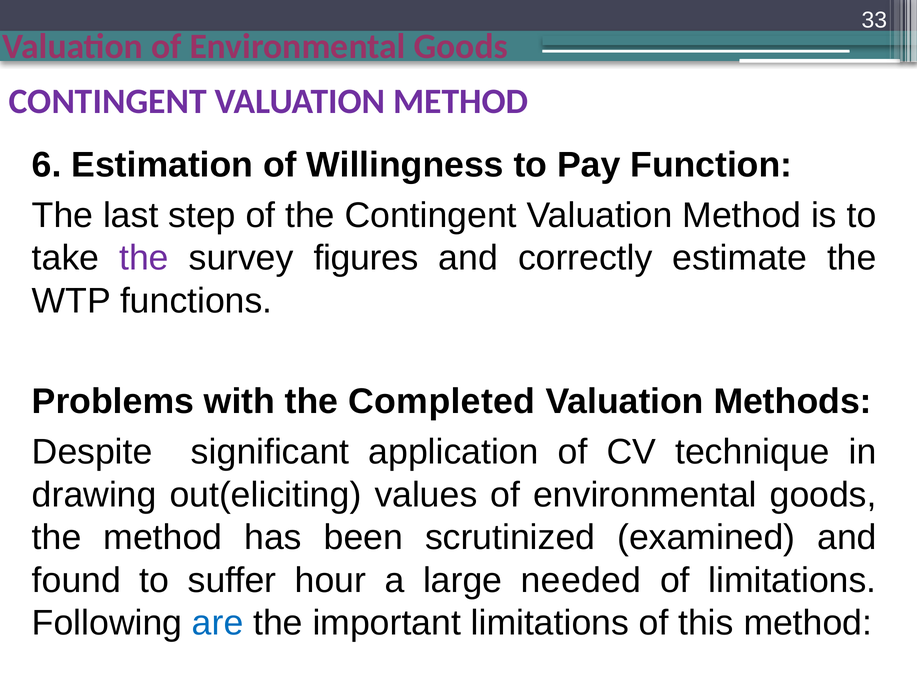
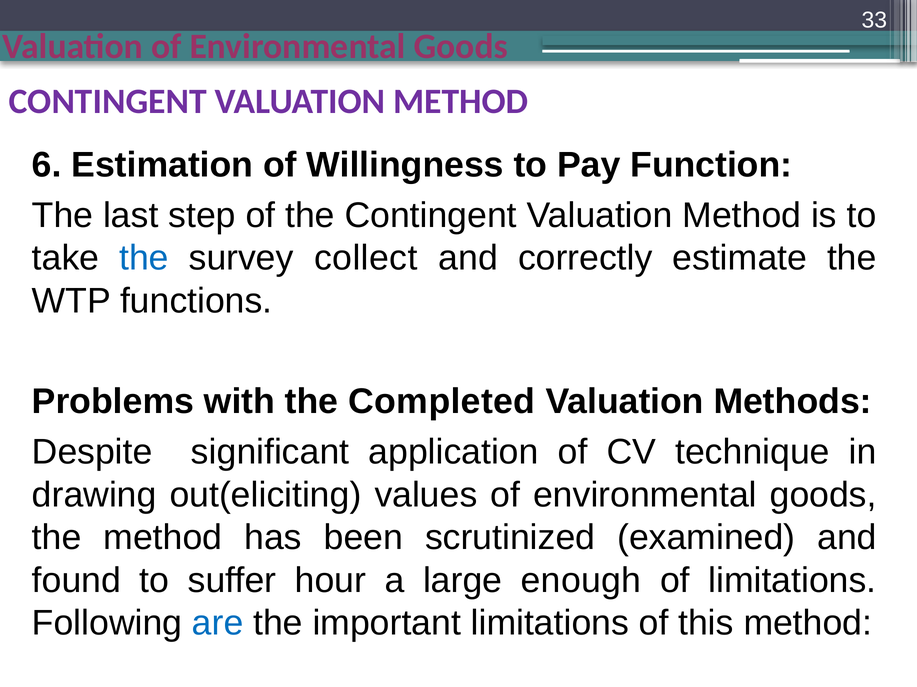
the colour: purple -> blue (144, 258)
figures: figures -> collect (366, 258)
needed: needed -> enough (581, 581)
